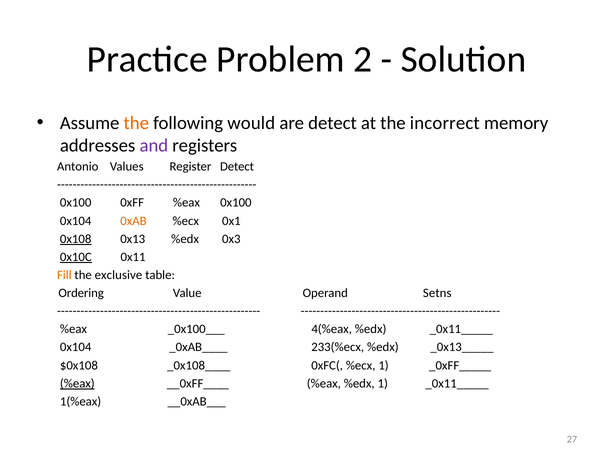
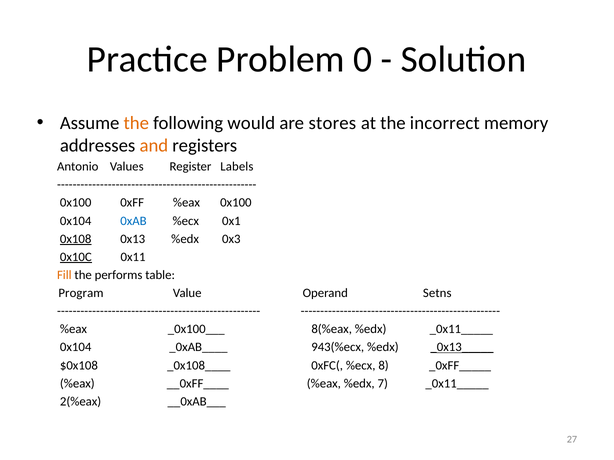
2: 2 -> 0 (363, 59)
are detect: detect -> stores (332, 123)
and colour: purple -> orange (154, 146)
Register Detect: Detect -> Labels (237, 167)
0xAB colour: orange -> blue (133, 221)
exclusive: exclusive -> performs (119, 275)
Ordering: Ordering -> Program (81, 293)
4(%eax: 4(%eax -> 8(%eax (332, 330)
233(%ecx: 233(%ecx -> 943(%ecx (338, 348)
_0x13_____ underline: none -> present (462, 348)
%ecx 1: 1 -> 8 (384, 366)
%eax underline: present -> none (77, 384)
%edx 1: 1 -> 7 (383, 384)
1(%eax: 1(%eax -> 2(%eax (81, 402)
